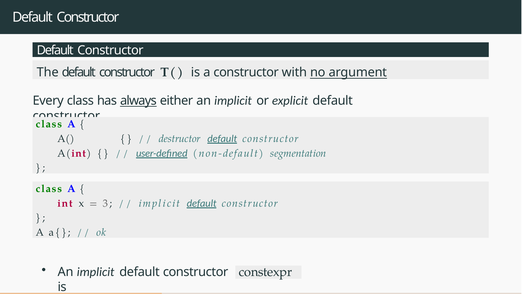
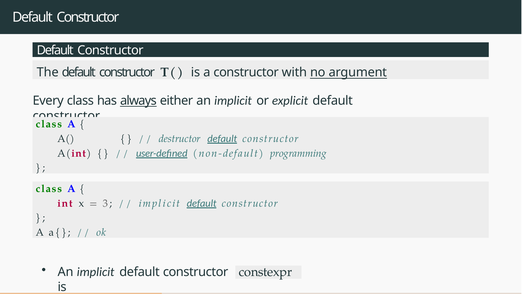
segmentation: segmentation -> programming (298, 153)
